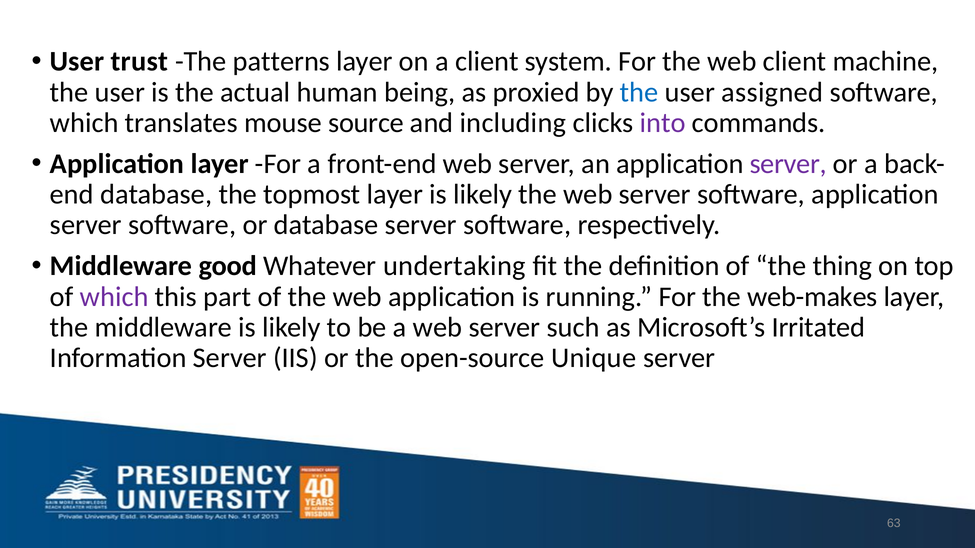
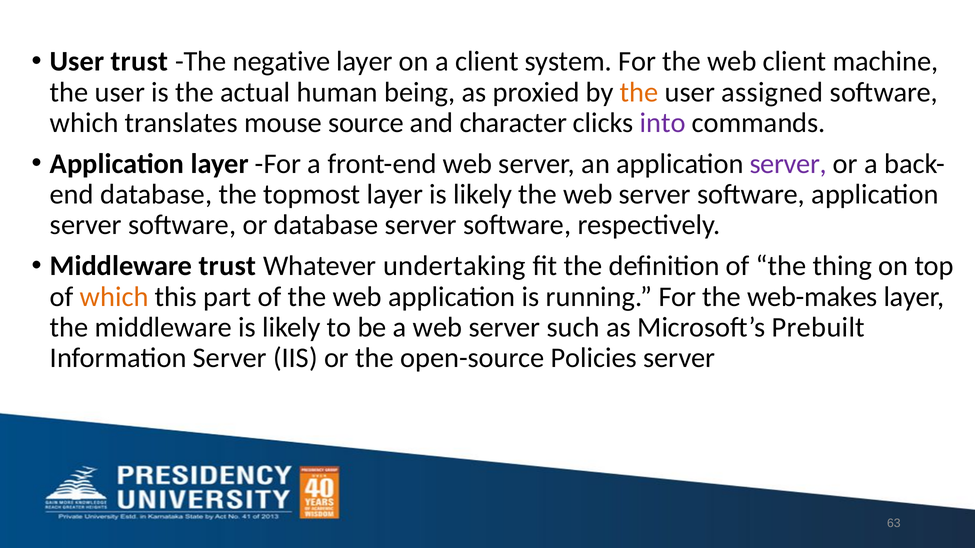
patterns: patterns -> negative (282, 62)
the colour: blue -> orange (639, 92)
including: including -> character (513, 123)
Middleware good: good -> trust (228, 266)
which colour: purple -> orange (114, 297)
Irritated: Irritated -> Prebuilt (818, 328)
Unique: Unique -> Policies (594, 358)
